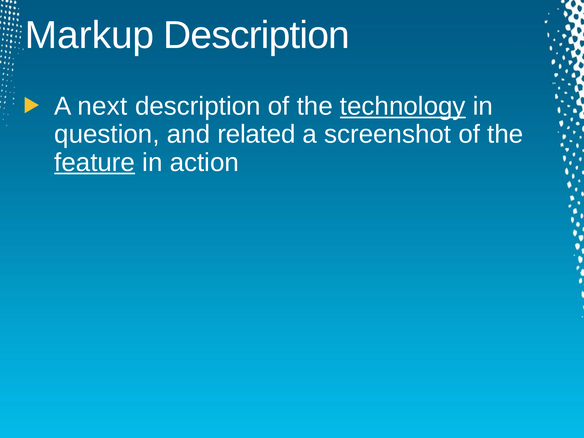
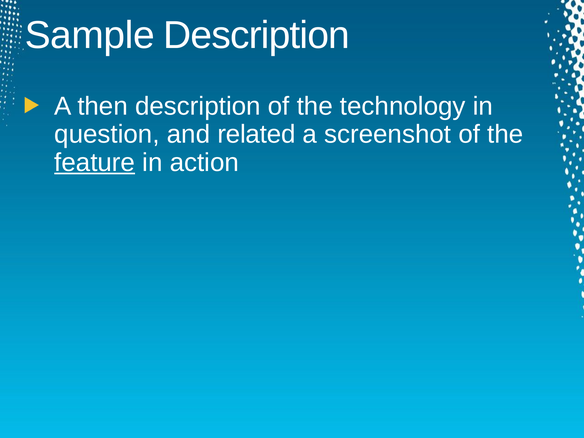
Markup: Markup -> Sample (90, 35)
next: next -> then (103, 106)
technology underline: present -> none (403, 106)
